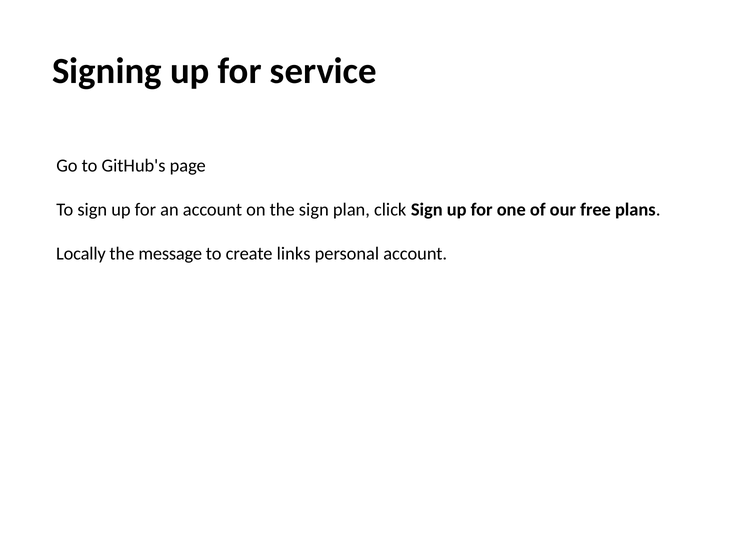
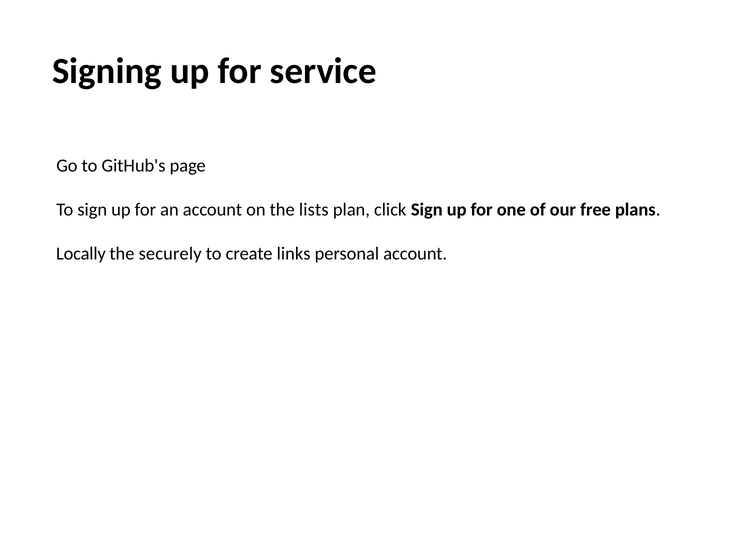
the sign: sign -> lists (314, 210)
message: message -> securely (170, 254)
